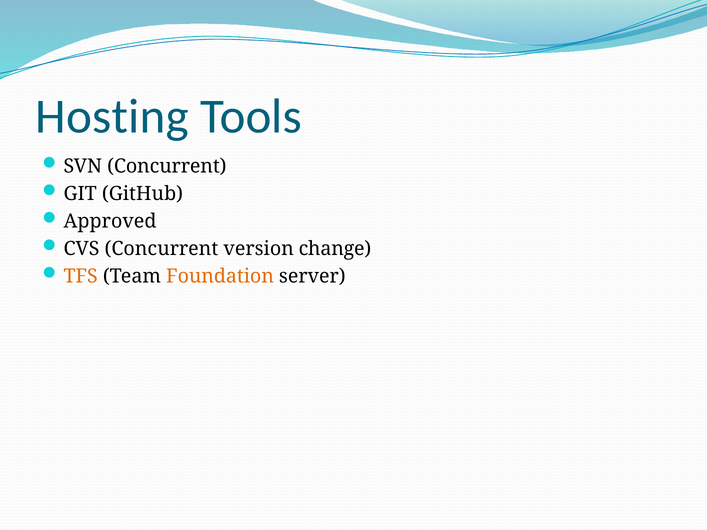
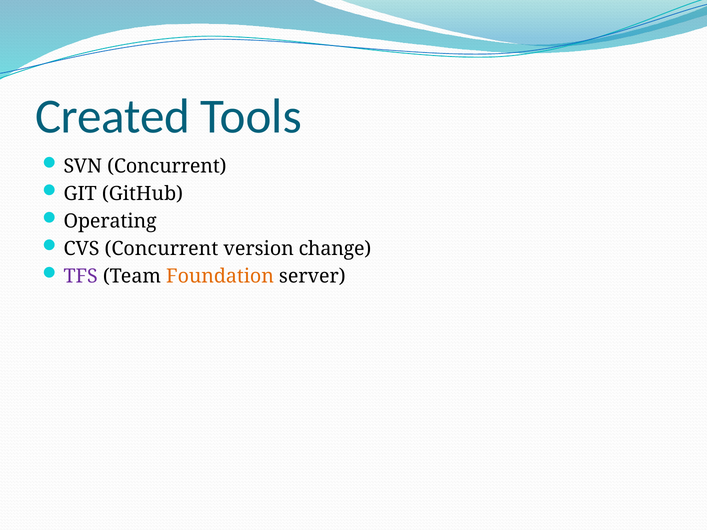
Hosting: Hosting -> Created (112, 117)
Approved: Approved -> Operating (110, 221)
TFS colour: orange -> purple (81, 276)
